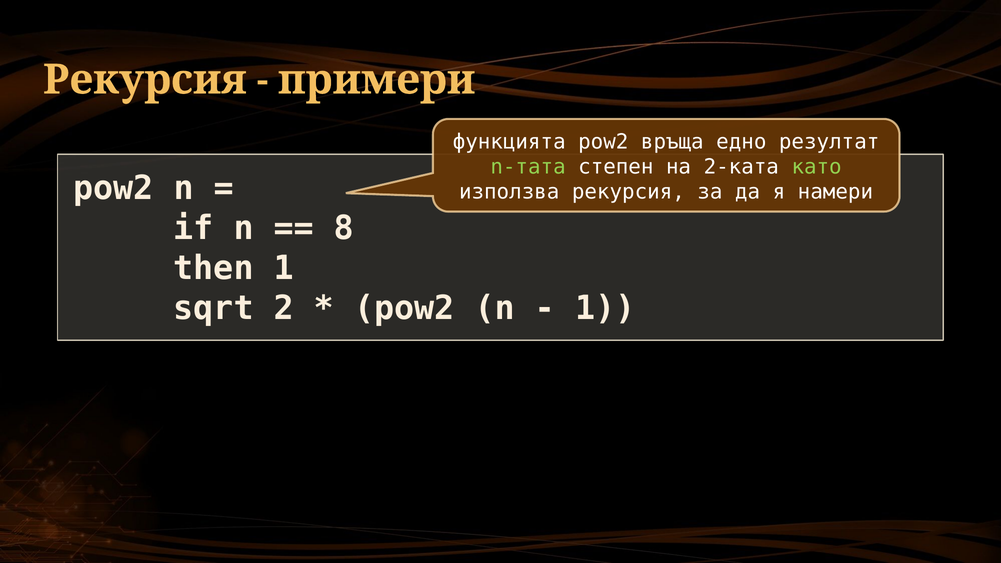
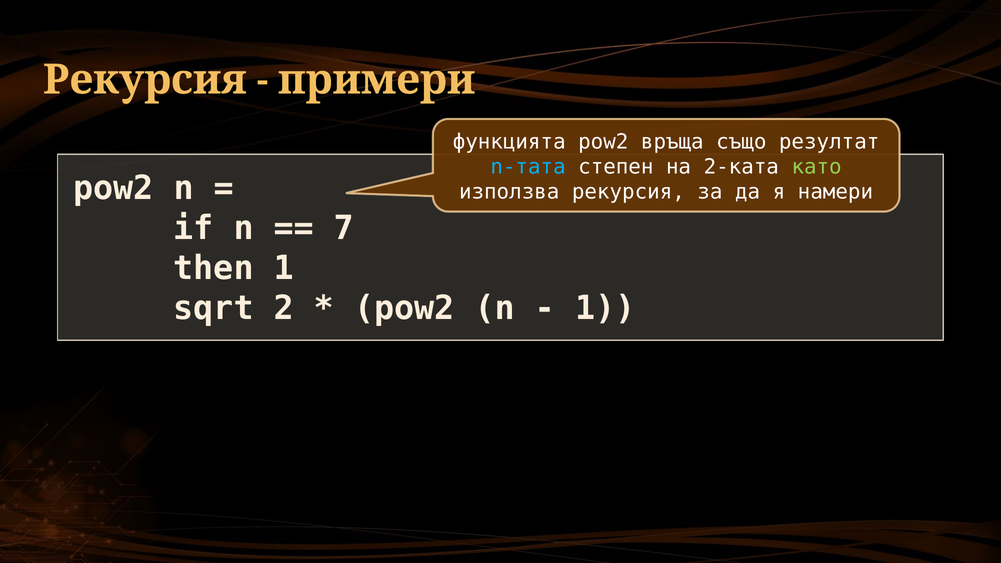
едно: едно -> също (741, 142)
n-тата colour: light green -> light blue (528, 167)
8: 8 -> 7 (344, 228)
